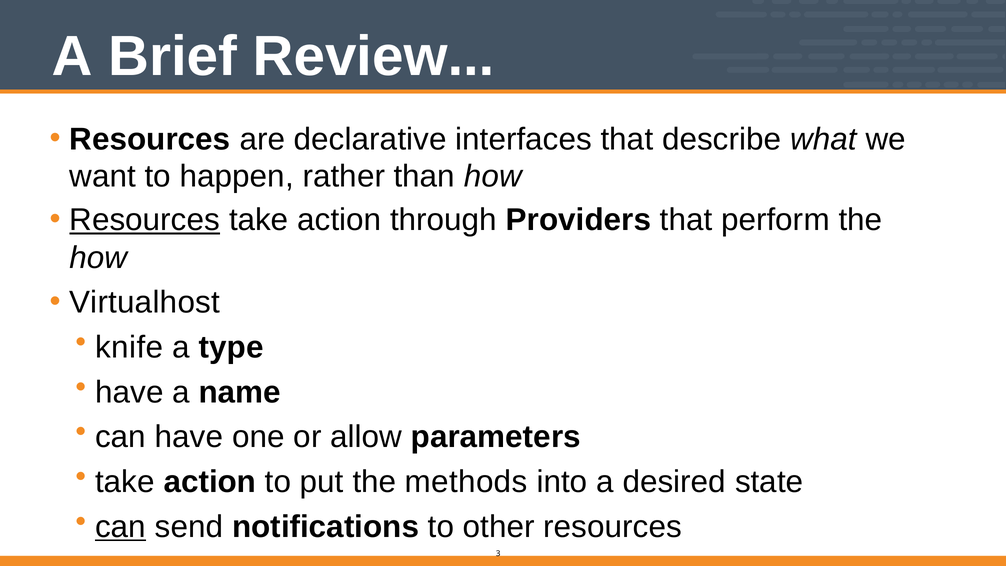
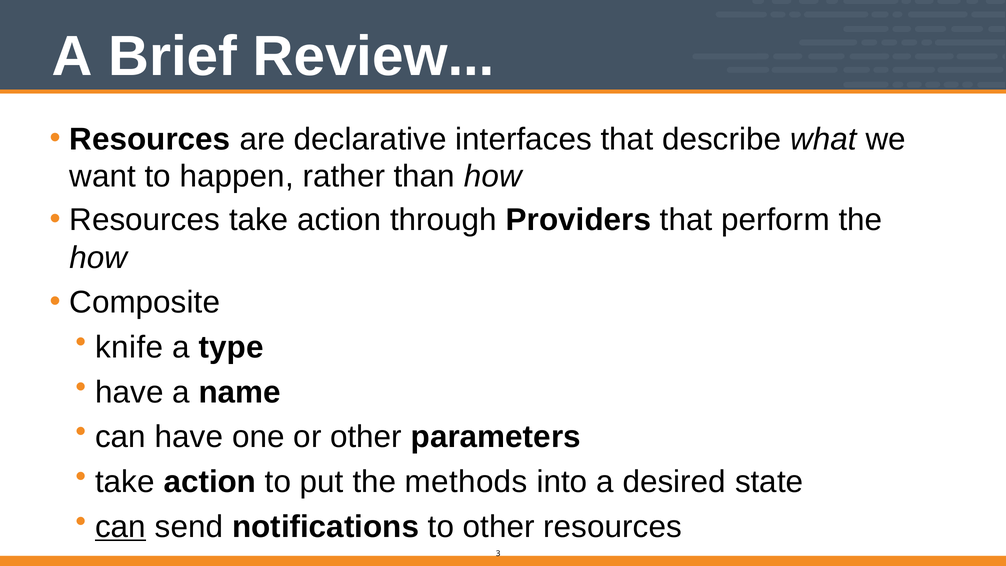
Resources underline: present -> none (145, 220)
Virtualhost: Virtualhost -> Composite (145, 303)
or allow: allow -> other (366, 437)
